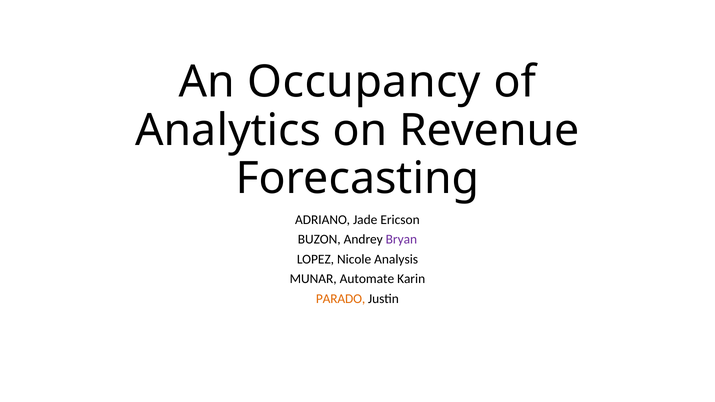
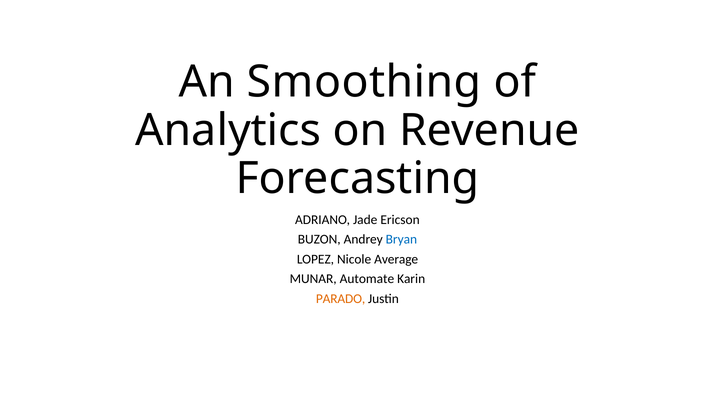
Occupancy: Occupancy -> Smoothing (364, 82)
Bryan colour: purple -> blue (401, 240)
Analysis: Analysis -> Average (396, 259)
